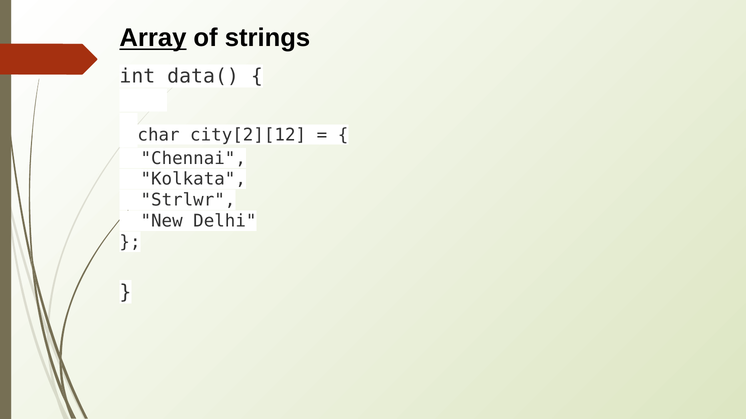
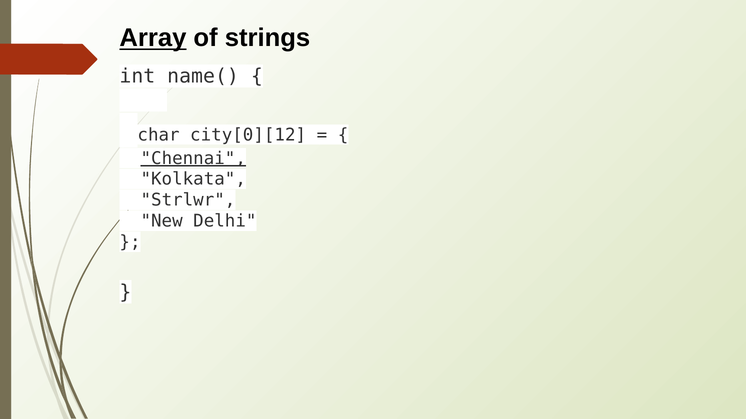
data(: data( -> name( (203, 77)
city[2][12: city[2][12 -> city[0][12 (248, 135)
Chennai underline: none -> present (193, 158)
